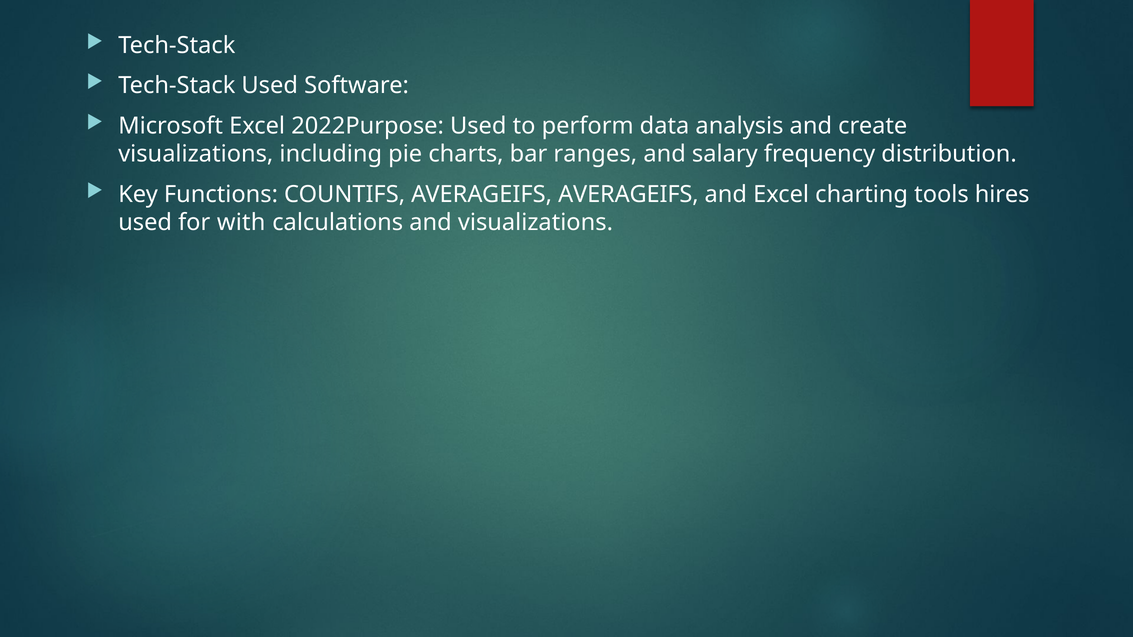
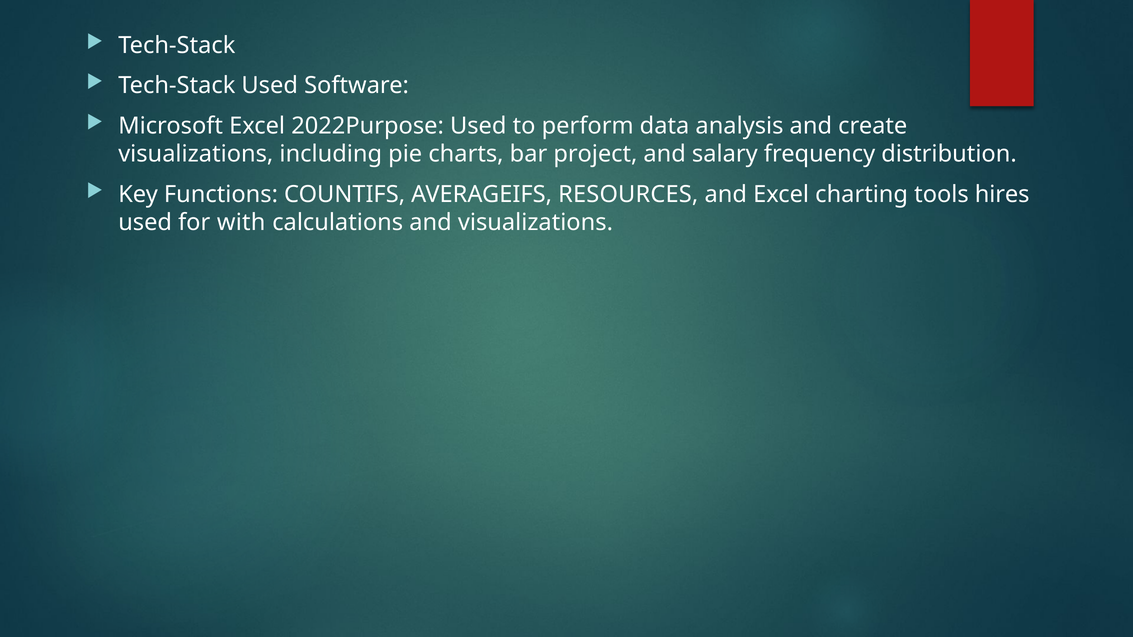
ranges: ranges -> project (595, 154)
AVERAGEIFS AVERAGEIFS: AVERAGEIFS -> RESOURCES (628, 194)
